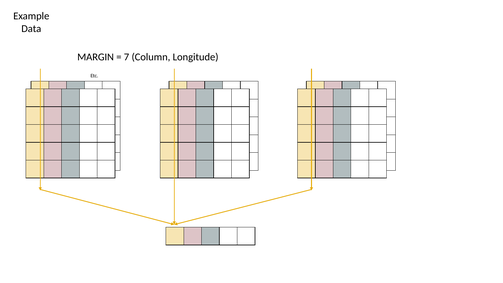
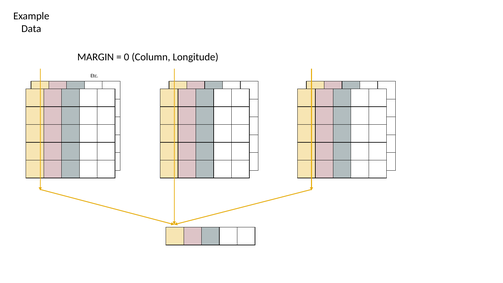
7: 7 -> 0 (127, 57)
